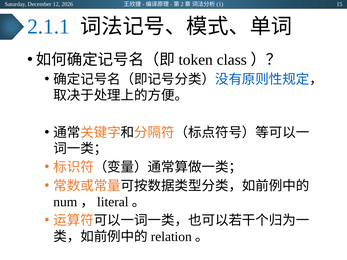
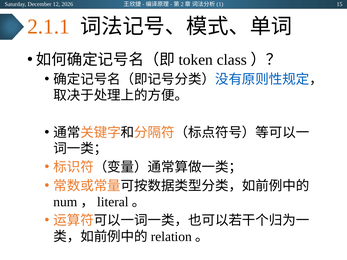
2.1.1 colour: blue -> orange (49, 27)
